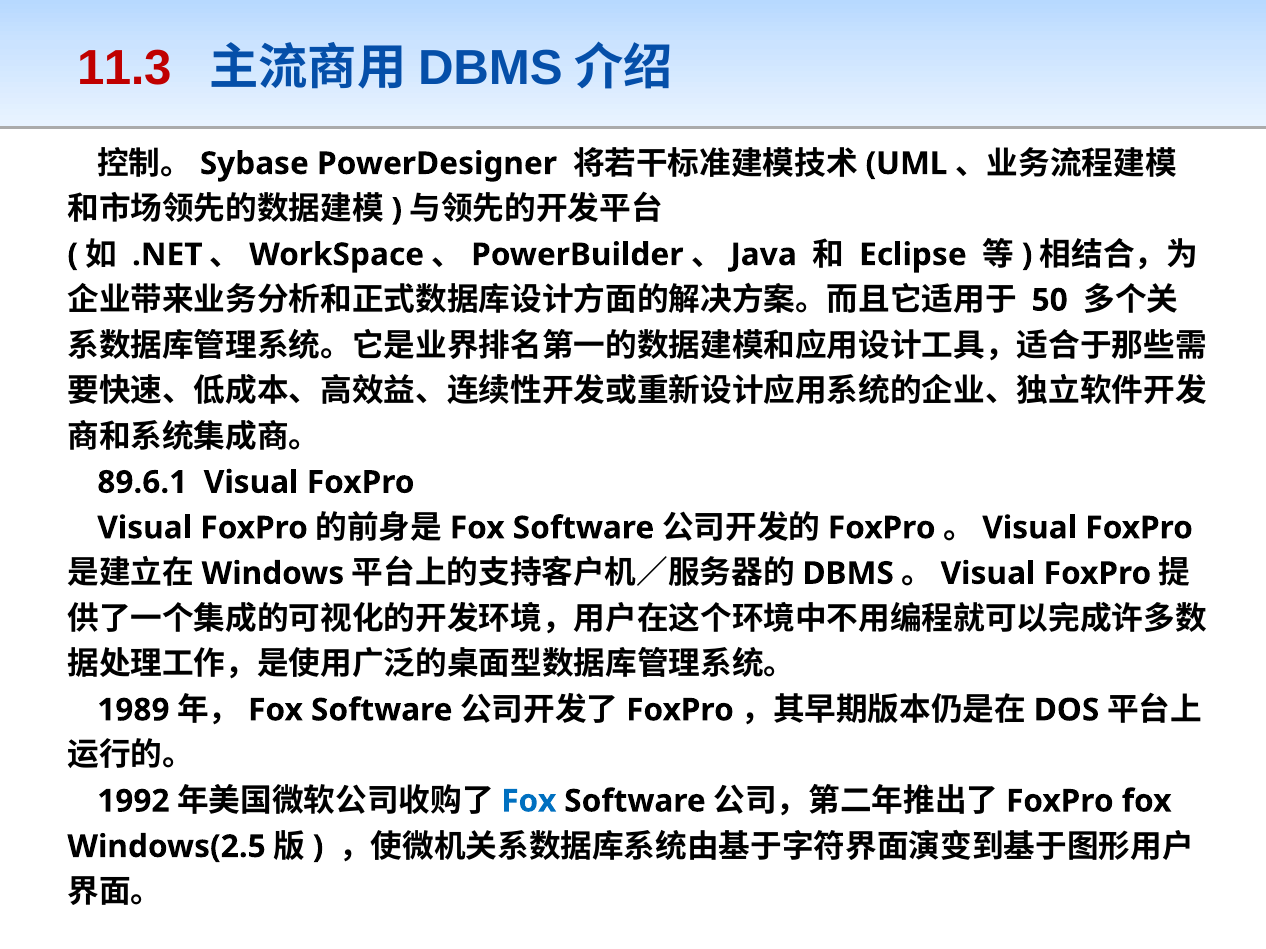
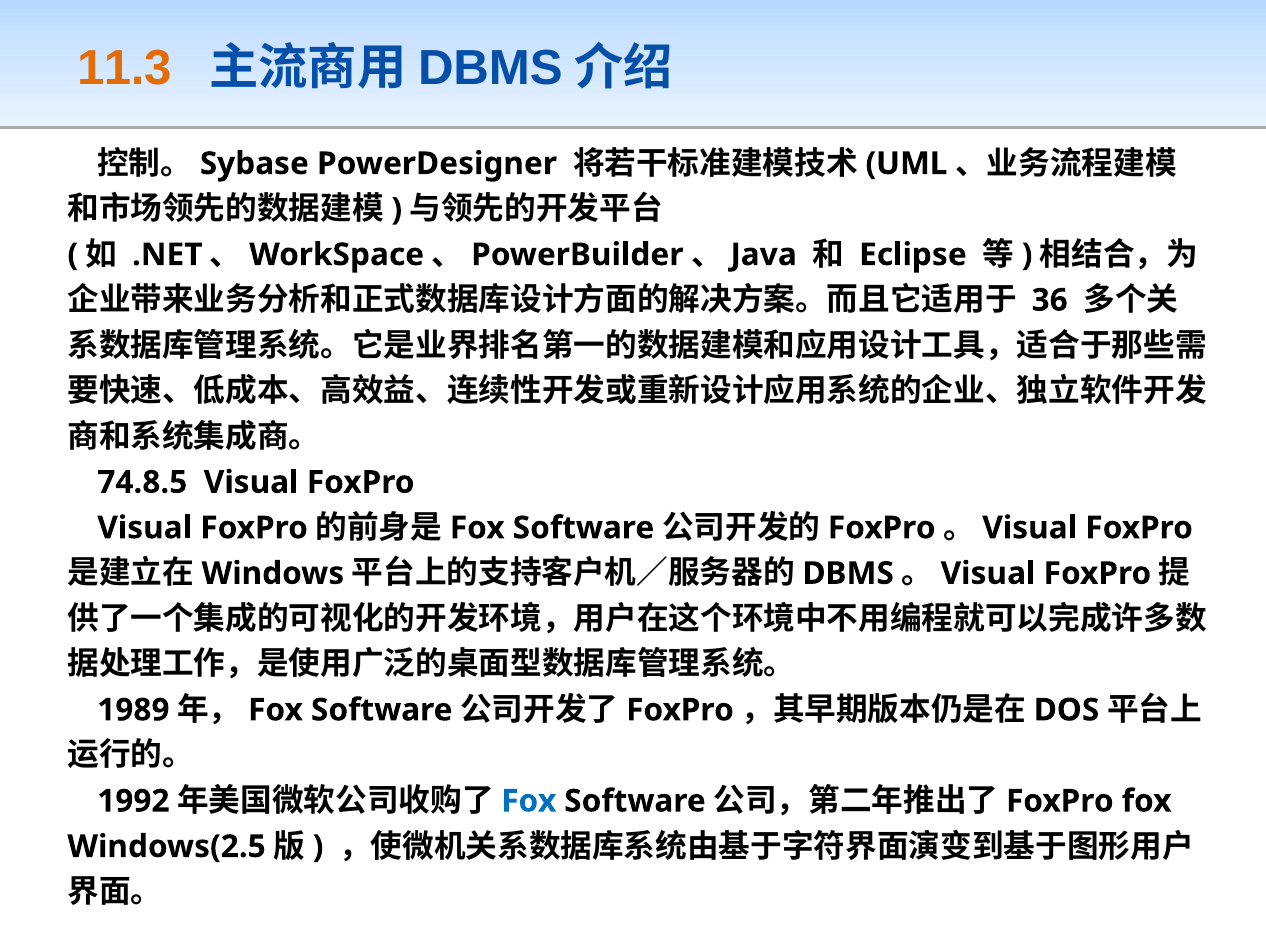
11.3 colour: red -> orange (124, 68)
50: 50 -> 36 (1050, 300)
89.6.1: 89.6.1 -> 74.8.5 (142, 483)
